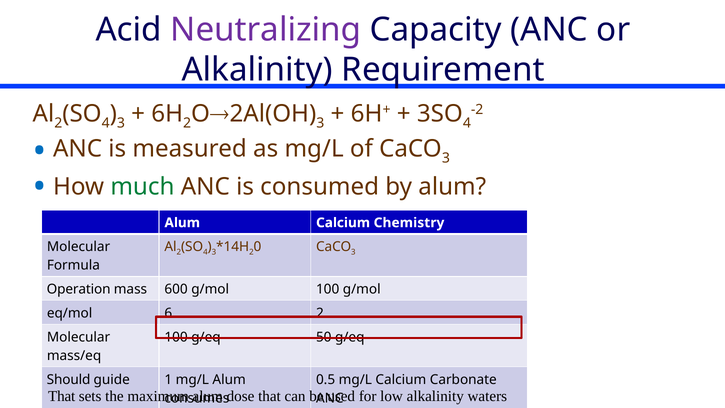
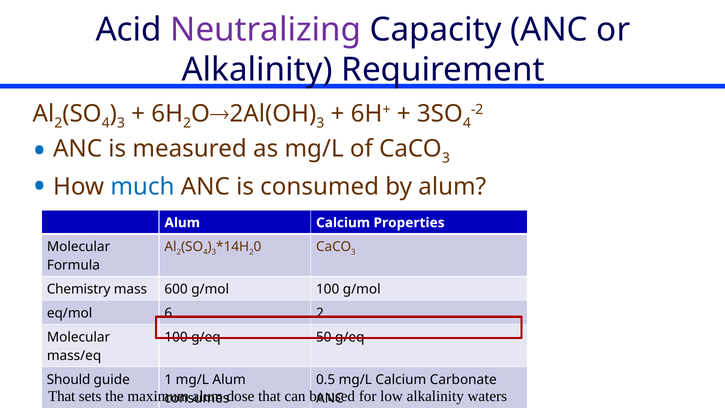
much colour: green -> blue (142, 186)
Chemistry: Chemistry -> Properties (409, 223)
Operation: Operation -> Chemistry (79, 289)
